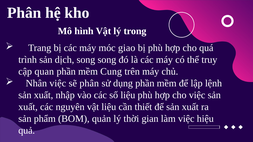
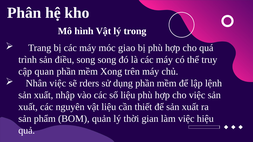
dịch: dịch -> điều (65, 60)
Cung: Cung -> Xong (111, 72)
sẽ phân: phân -> rders (89, 83)
